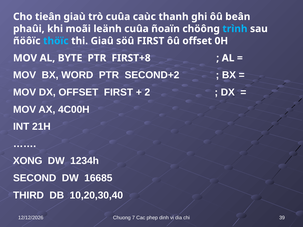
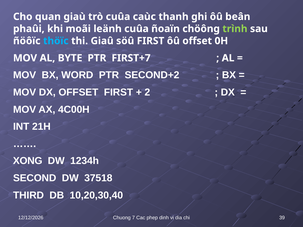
tieân: tieân -> quan (48, 17)
trình colour: light blue -> light green (235, 29)
FIRST+8: FIRST+8 -> FIRST+7 (131, 58)
16685: 16685 -> 37518 (98, 178)
